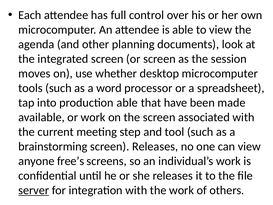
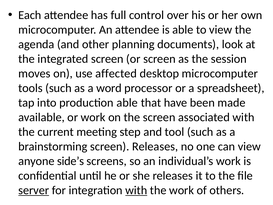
whether: whether -> affected (116, 73)
free’s: free’s -> side’s (71, 161)
with underline: none -> present (136, 190)
